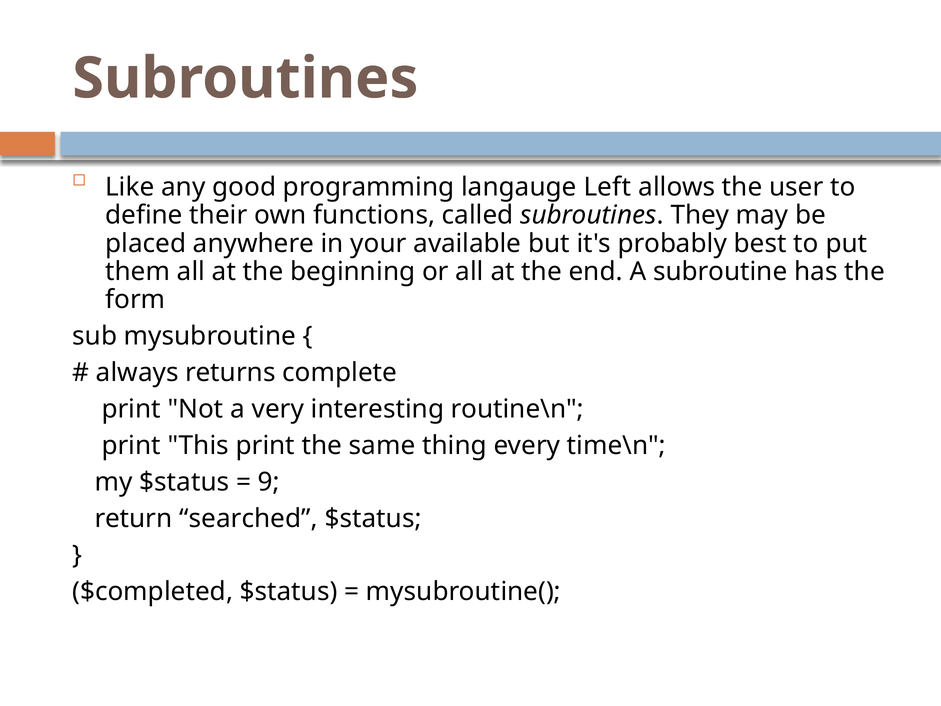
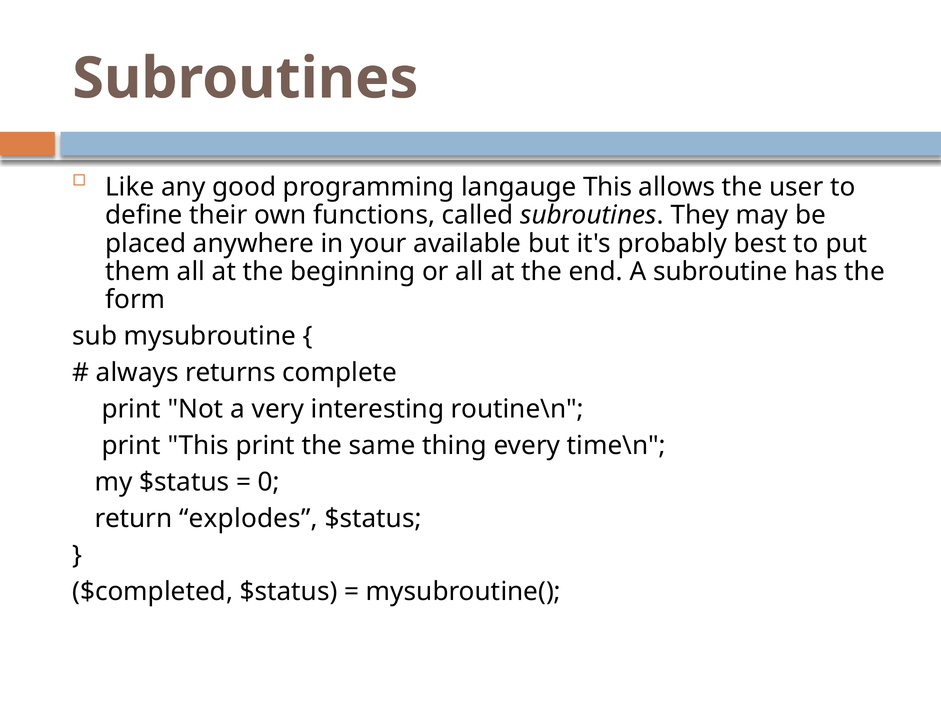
langauge Left: Left -> This (608, 187)
9: 9 -> 0 (269, 482)
searched: searched -> explodes (248, 518)
